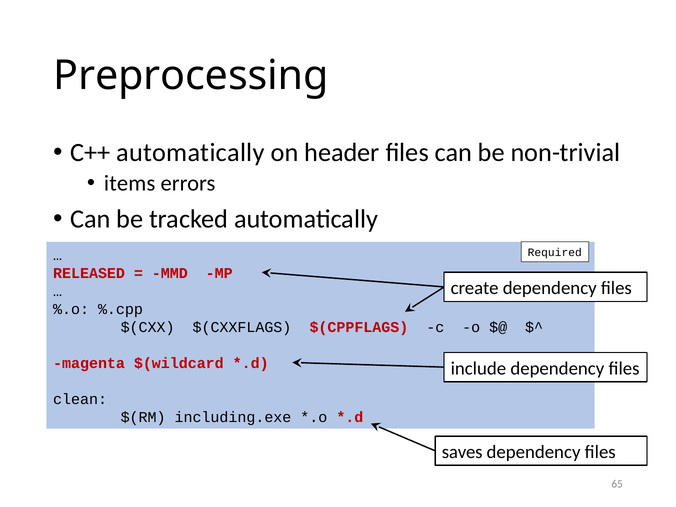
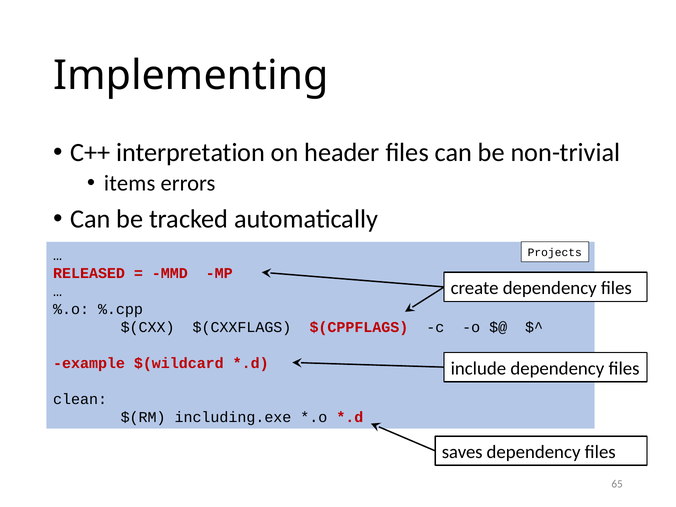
Preprocessing: Preprocessing -> Implementing (191, 76)
C++ automatically: automatically -> interpretation (191, 152)
Required: Required -> Projects (555, 253)
magenta: magenta -> example (89, 363)
